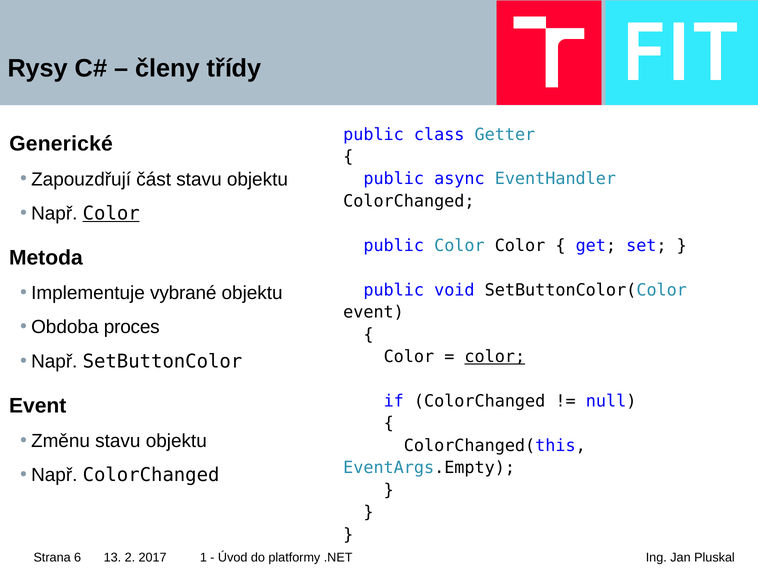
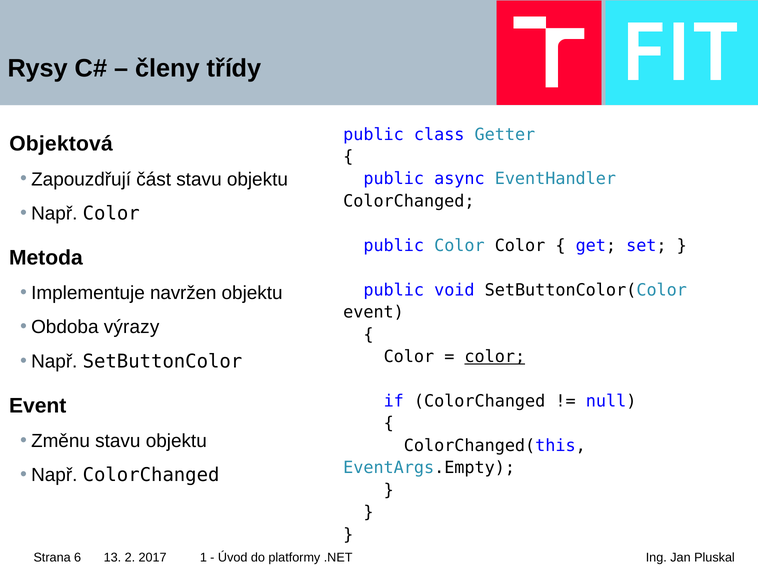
Generické: Generické -> Objektová (61, 144)
Color underline: present -> none (111, 213)
vybrané: vybrané -> navržen (183, 293)
proces: proces -> výrazy (132, 327)
